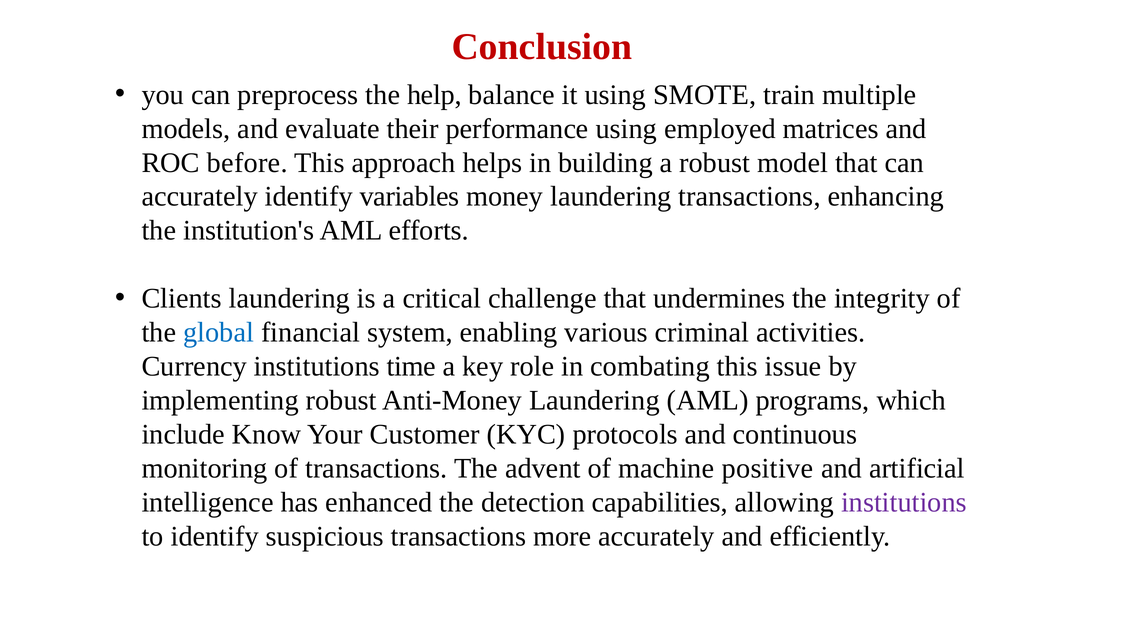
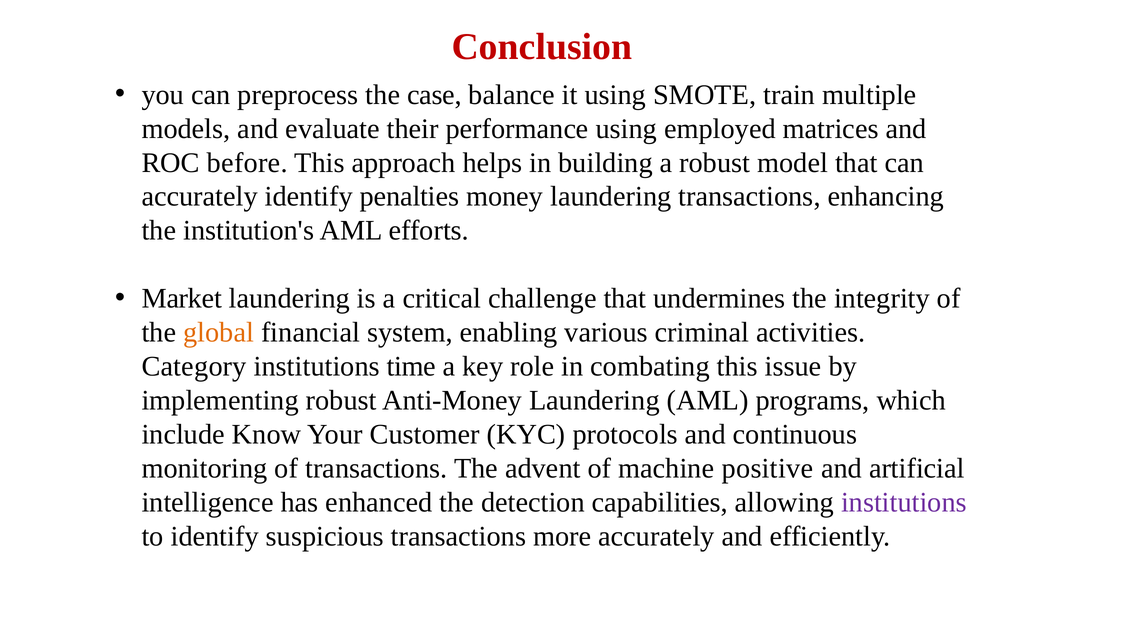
help: help -> case (434, 95)
variables: variables -> penalties (410, 197)
Clients: Clients -> Market (182, 299)
global colour: blue -> orange (219, 333)
Currency: Currency -> Category (194, 367)
